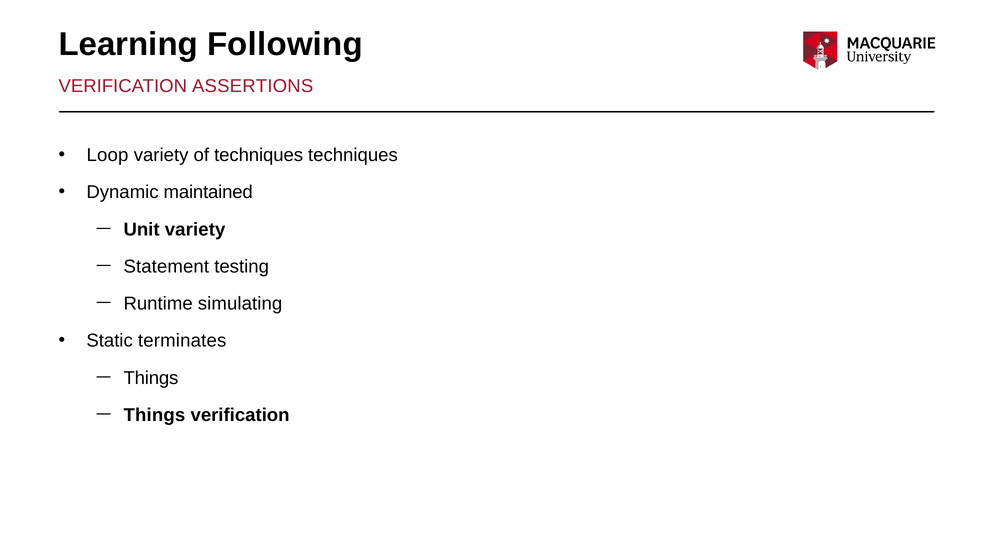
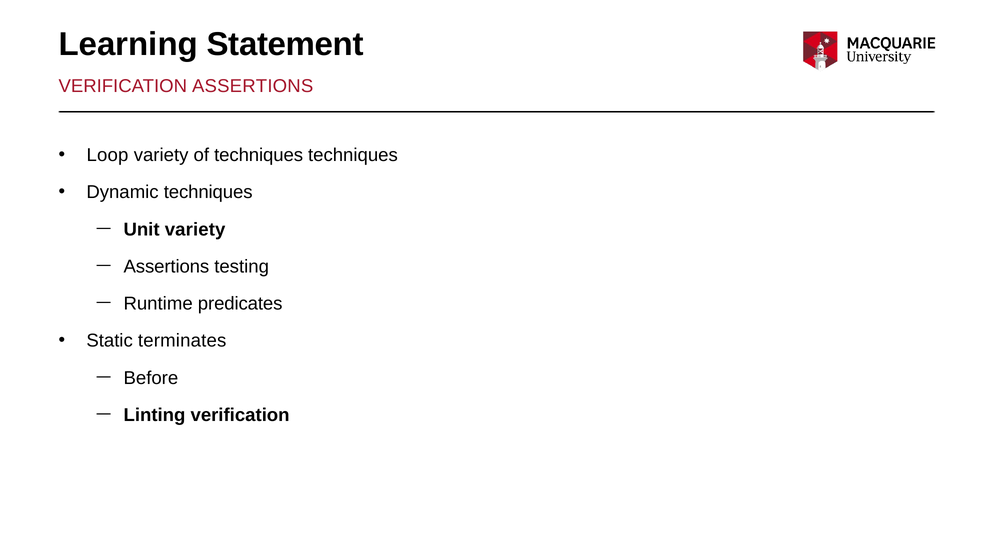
Following: Following -> Statement (285, 44)
Dynamic maintained: maintained -> techniques (208, 192)
Statement: Statement -> Assertions (166, 267)
simulating: simulating -> predicates (240, 304)
Things: Things -> Before (151, 378)
Things: Things -> Linting (154, 415)
